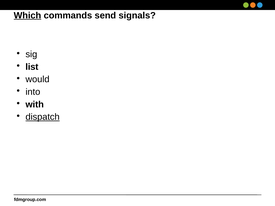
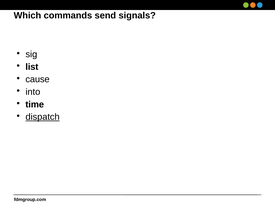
Which underline: present -> none (27, 15)
would: would -> cause (38, 79)
with: with -> time (35, 105)
